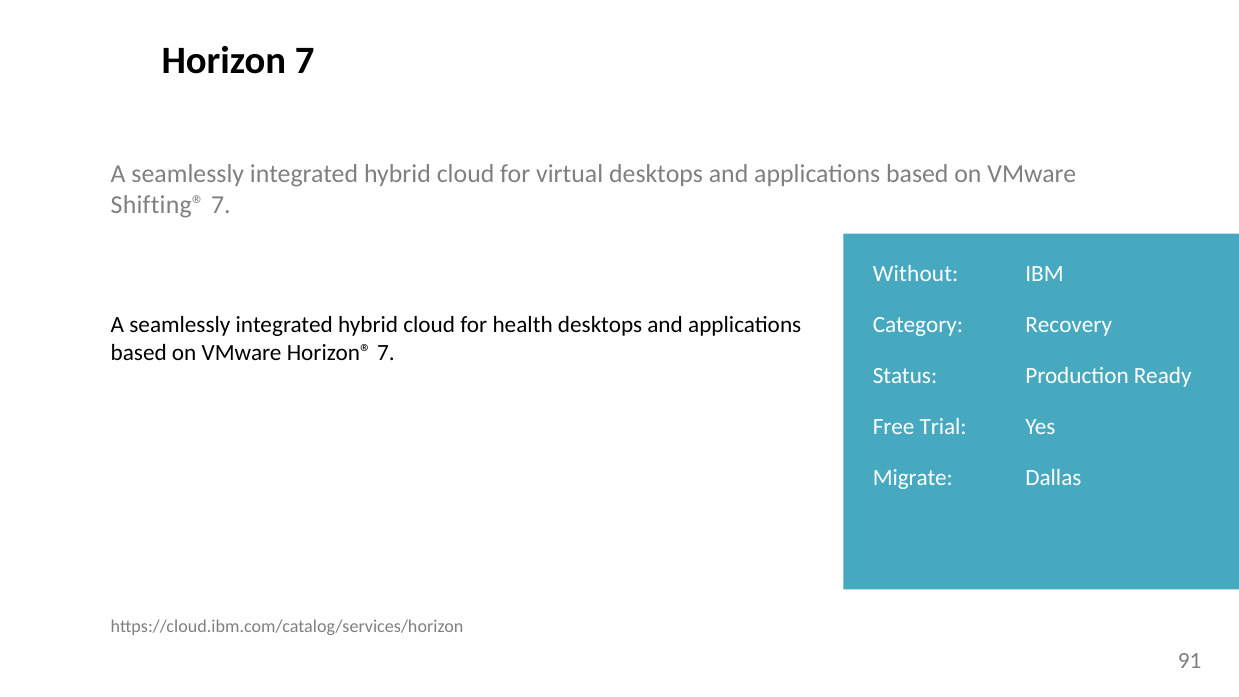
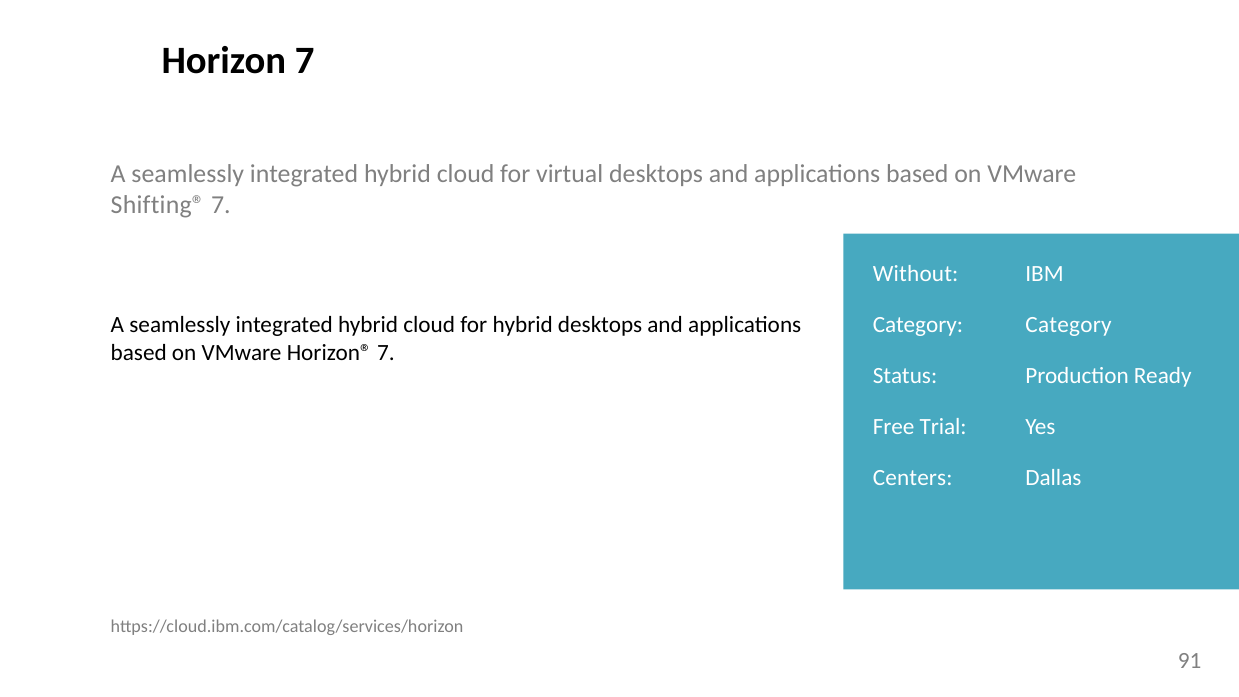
for health: health -> hybrid (523, 325)
Category Recovery: Recovery -> Category (1069, 325)
Migrate: Migrate -> Centers (913, 477)
